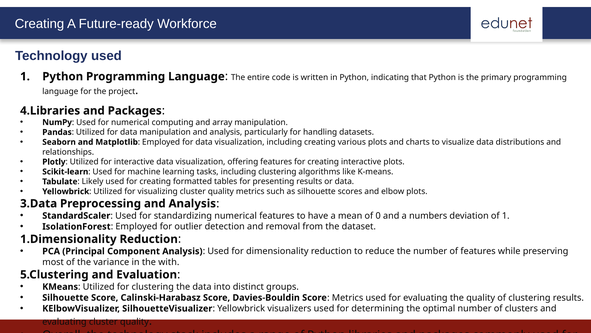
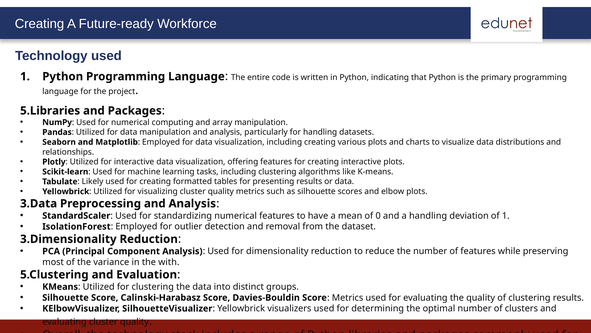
4.Libraries: 4.Libraries -> 5.Libraries (50, 111)
a numbers: numbers -> handling (428, 215)
1.Dimensionality: 1.Dimensionality -> 3.Dimensionality (68, 239)
